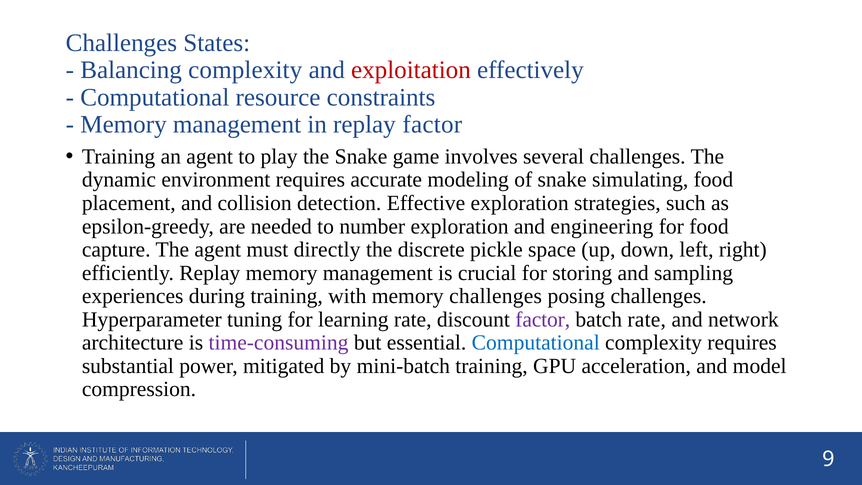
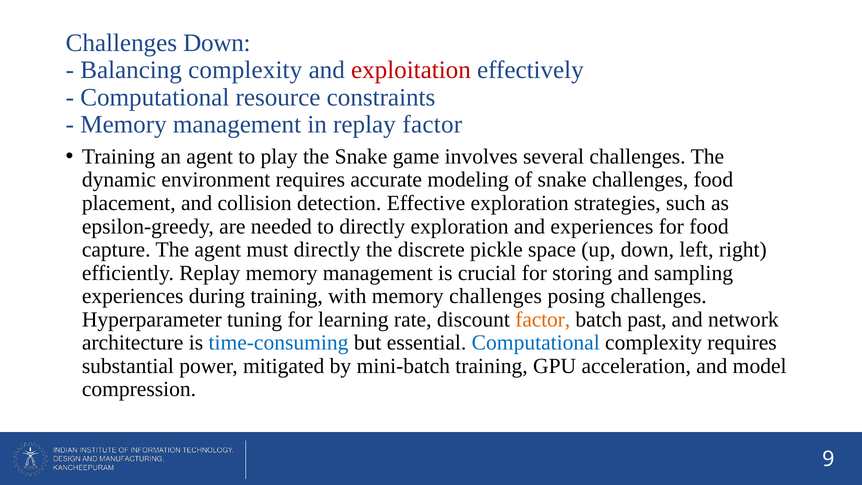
Challenges States: States -> Down (217, 43)
snake simulating: simulating -> challenges (640, 180)
to number: number -> directly (372, 226)
and engineering: engineering -> experiences (602, 226)
factor colour: purple -> orange (543, 319)
batch rate: rate -> past (647, 319)
time-consuming colour: purple -> blue (279, 343)
